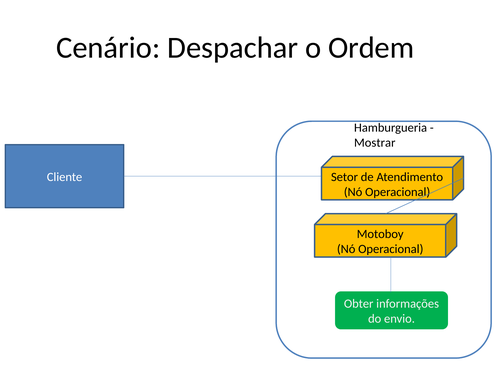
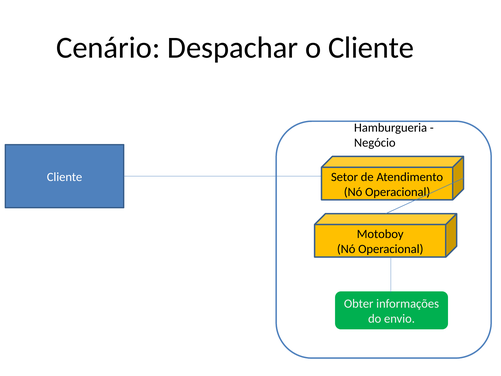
o Ordem: Ordem -> Cliente (371, 48)
Mostrar: Mostrar -> Negócio (375, 143)
